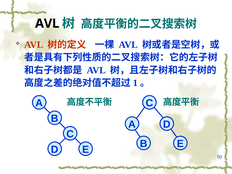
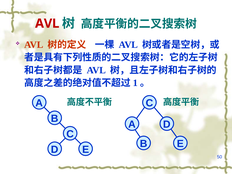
AVL colour: black -> red (47, 23)
